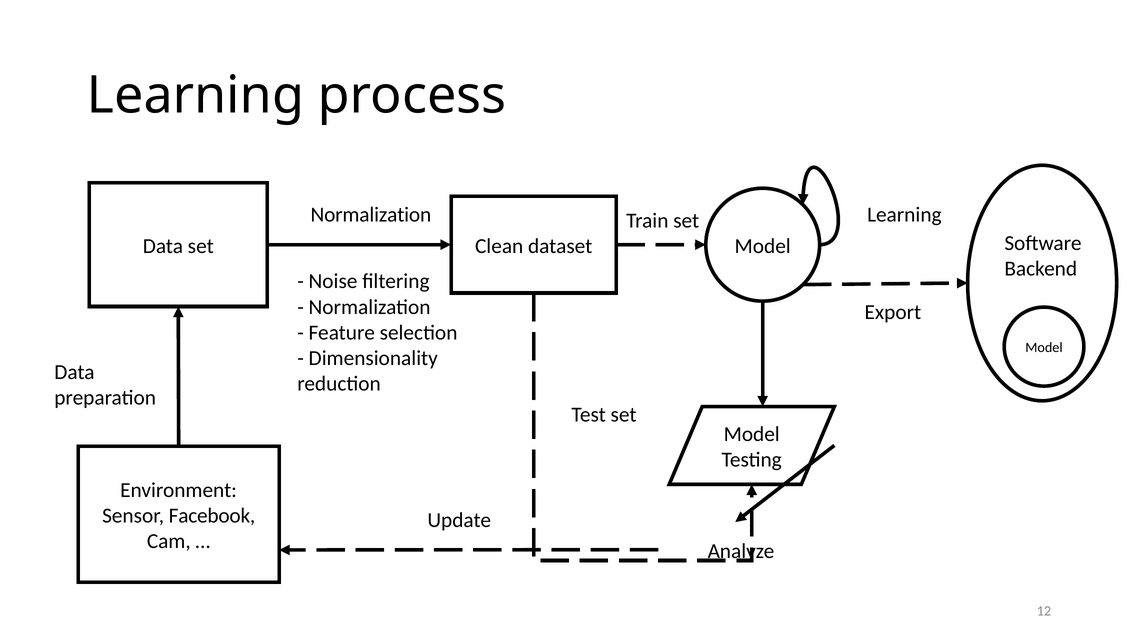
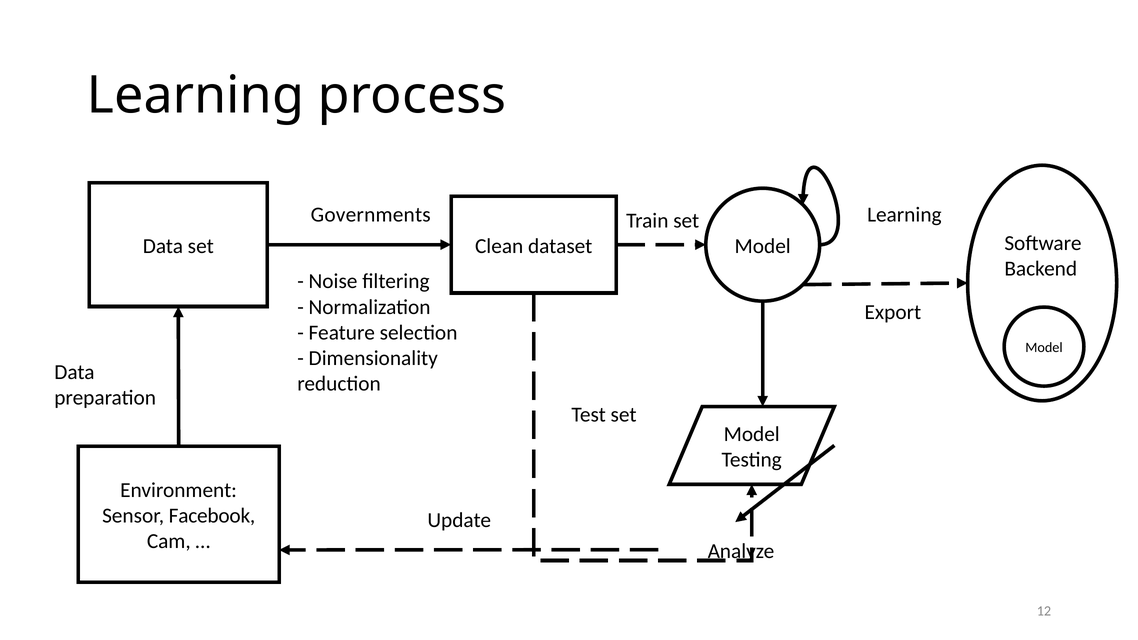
Normalization: Normalization -> Governments (371, 215)
